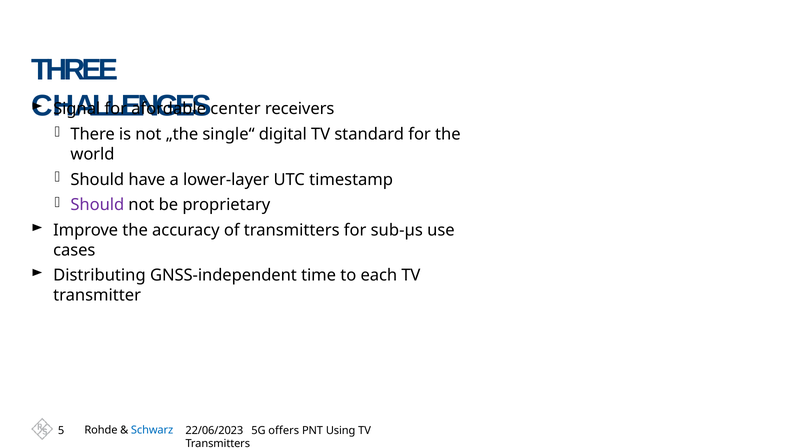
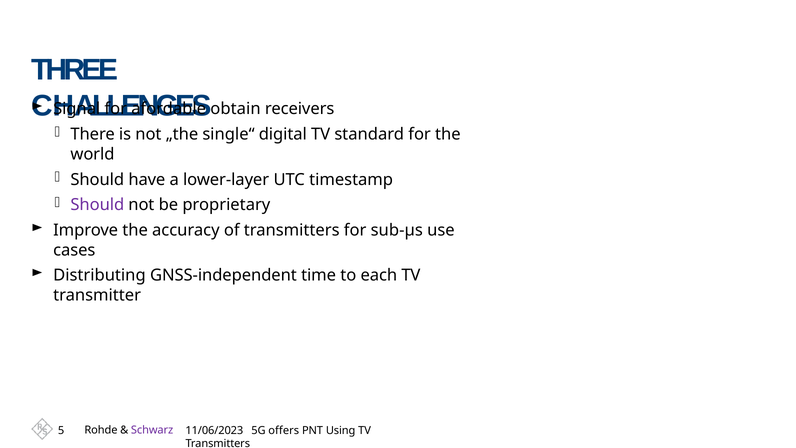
center: center -> obtain (236, 109)
Schwarz colour: blue -> purple (152, 430)
22/06/2023: 22/06/2023 -> 11/06/2023 (214, 430)
